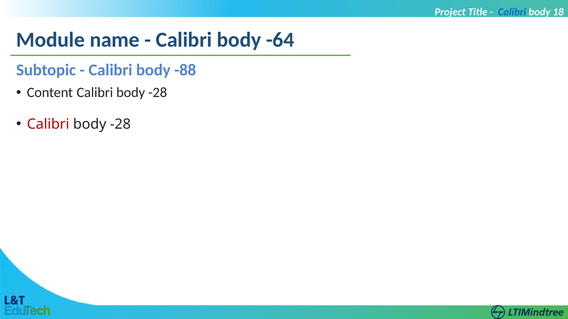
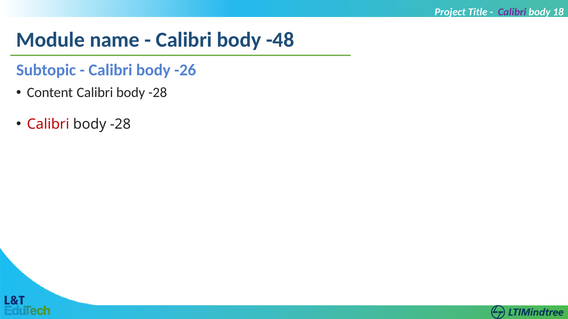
Calibri colour: blue -> purple (512, 12)
-64: -64 -> -48 (280, 40)
-88: -88 -> -26 (185, 70)
